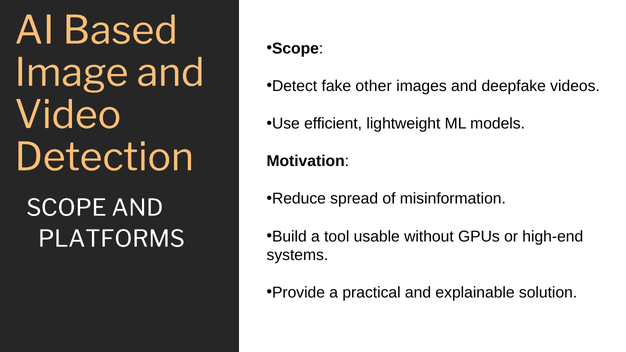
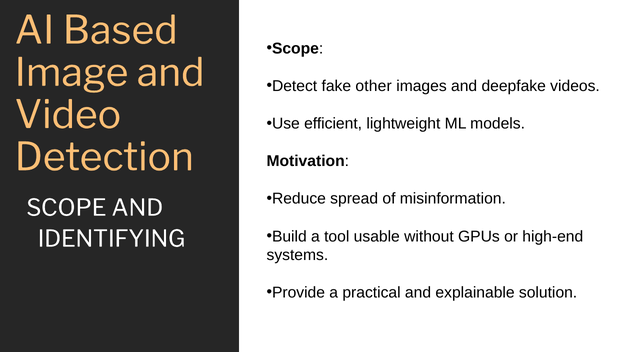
PLATFORMS: PLATFORMS -> IDENTIFYING (111, 239)
